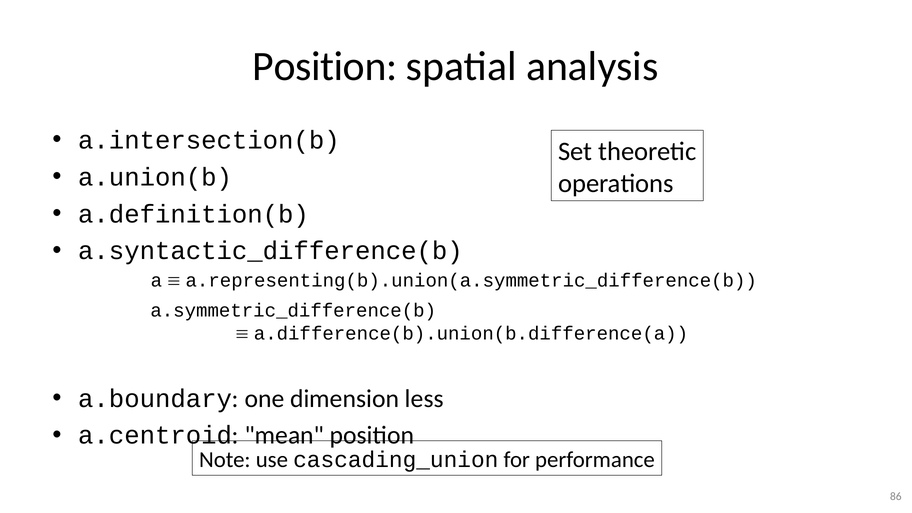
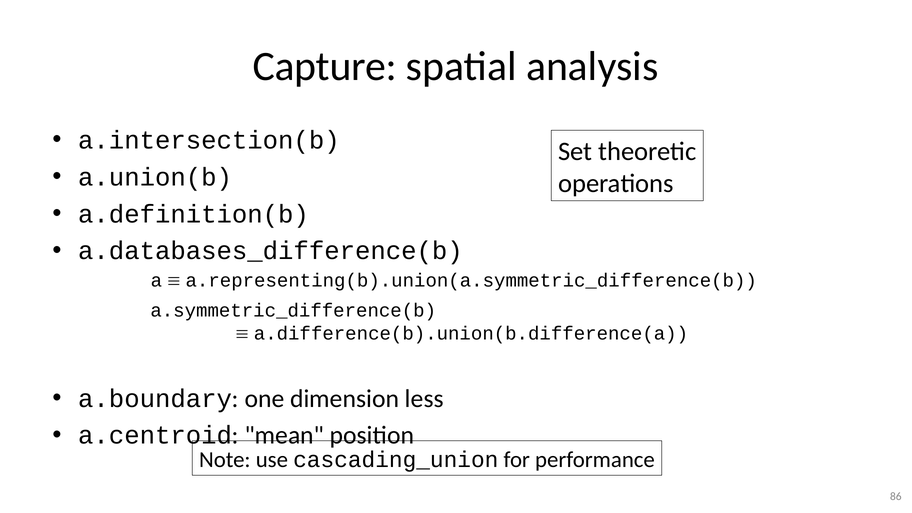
Position: Position -> Capture (325, 66)
a.syntactic_difference(b: a.syntactic_difference(b -> a.databases_difference(b (270, 251)
